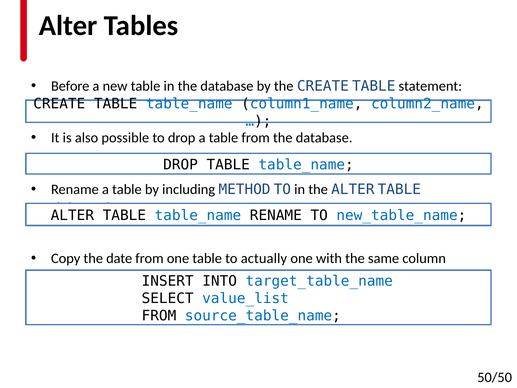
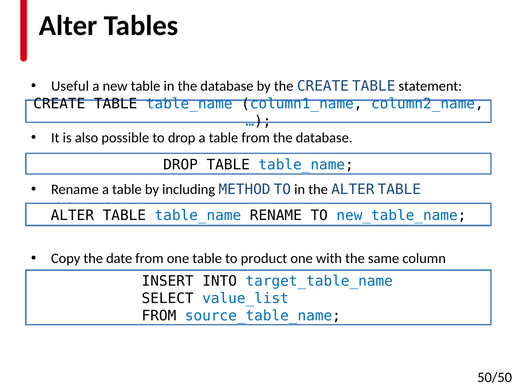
Before: Before -> Useful (70, 86)
actually: actually -> product (264, 258)
